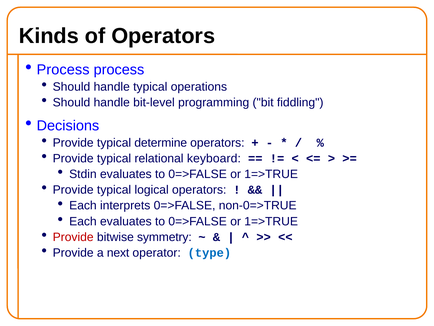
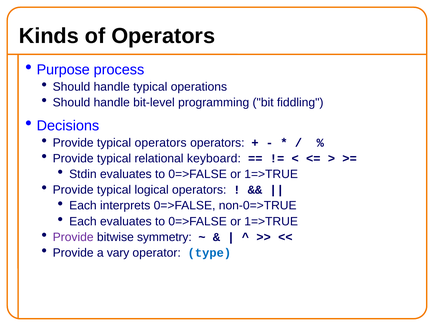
Process: Process -> Purpose (63, 70)
typical determine: determine -> operators (161, 143)
Provide colour: red -> purple (73, 237)
next: next -> vary (118, 252)
